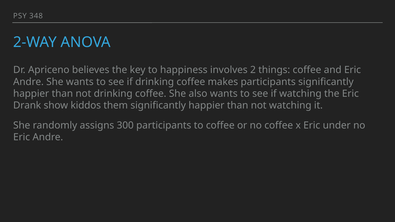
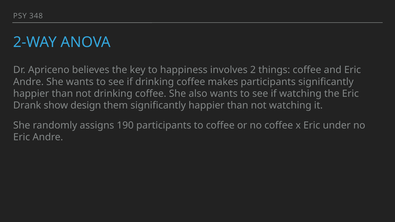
kiddos: kiddos -> design (86, 106)
300: 300 -> 190 (125, 125)
